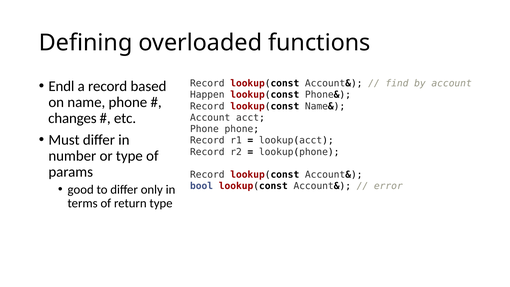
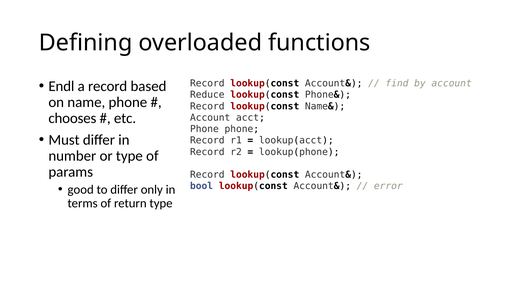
Happen: Happen -> Reduce (207, 95)
changes: changes -> chooses (72, 118)
